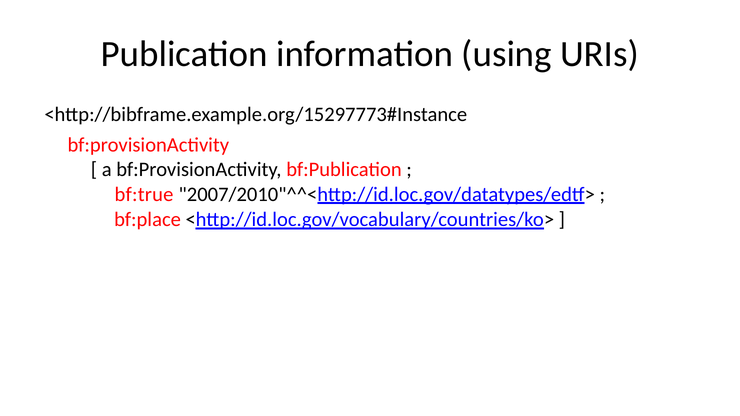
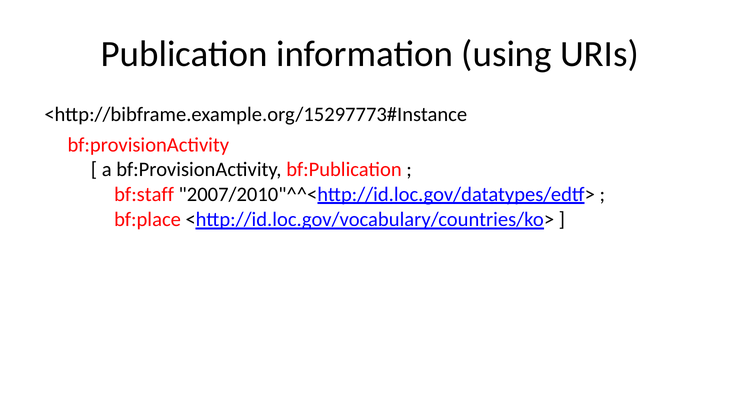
bf:true: bf:true -> bf:staff (144, 194)
